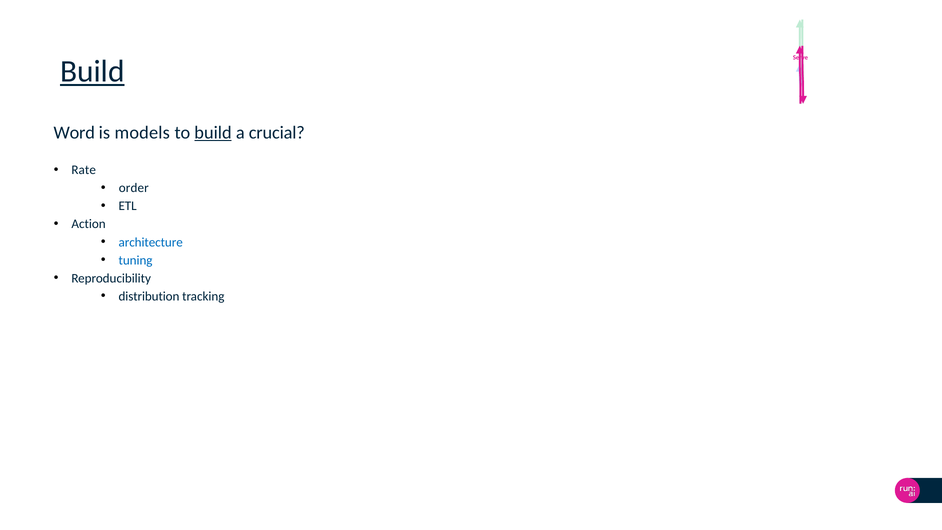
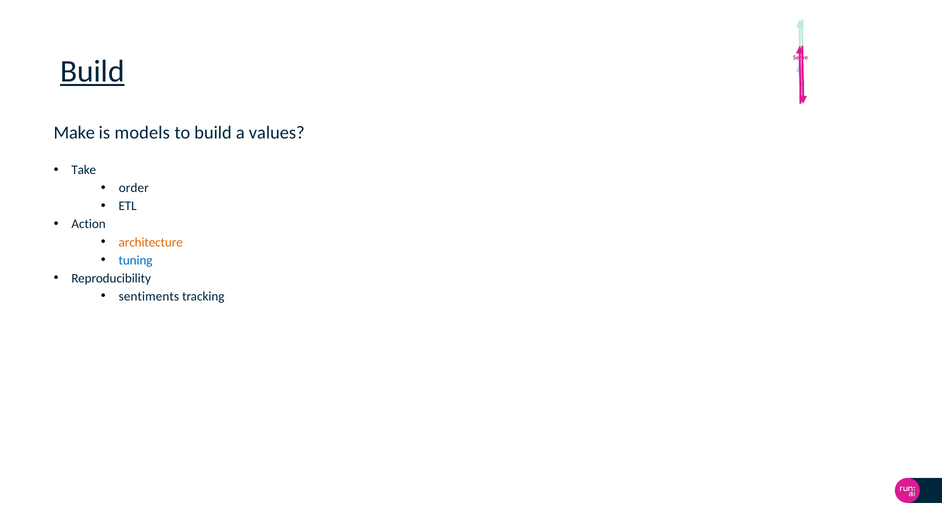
Word: Word -> Make (74, 133)
build underline: present -> none (213, 133)
crucial: crucial -> values (277, 133)
Rate: Rate -> Take (84, 170)
architecture colour: blue -> orange (151, 242)
distribution: distribution -> sentiments (149, 296)
